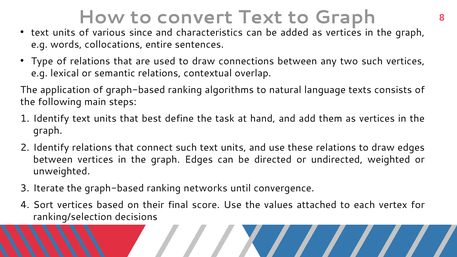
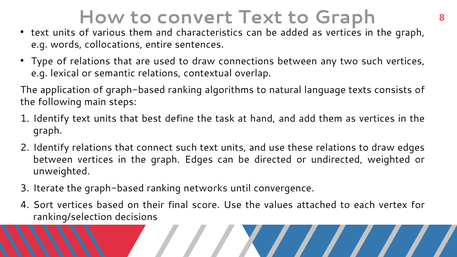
various since: since -> them (141, 32)
